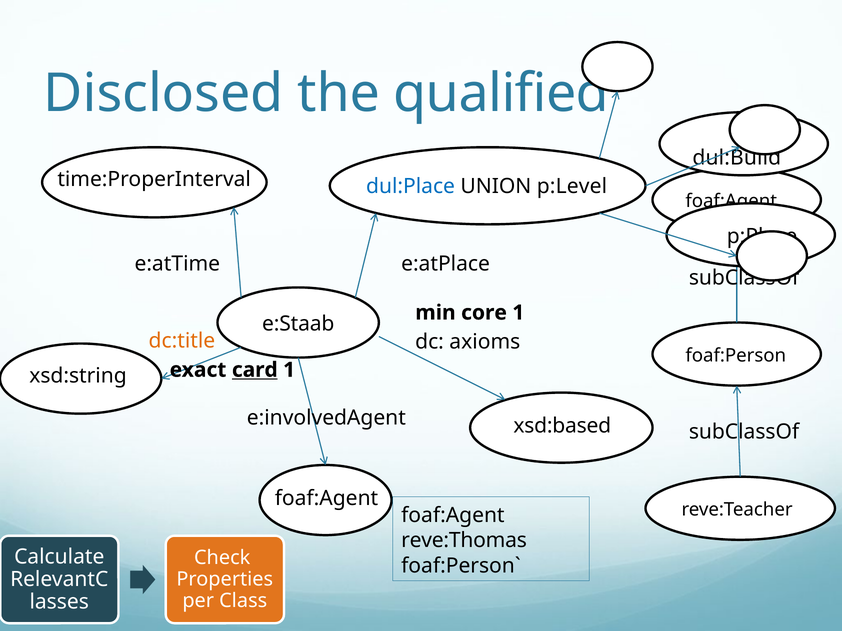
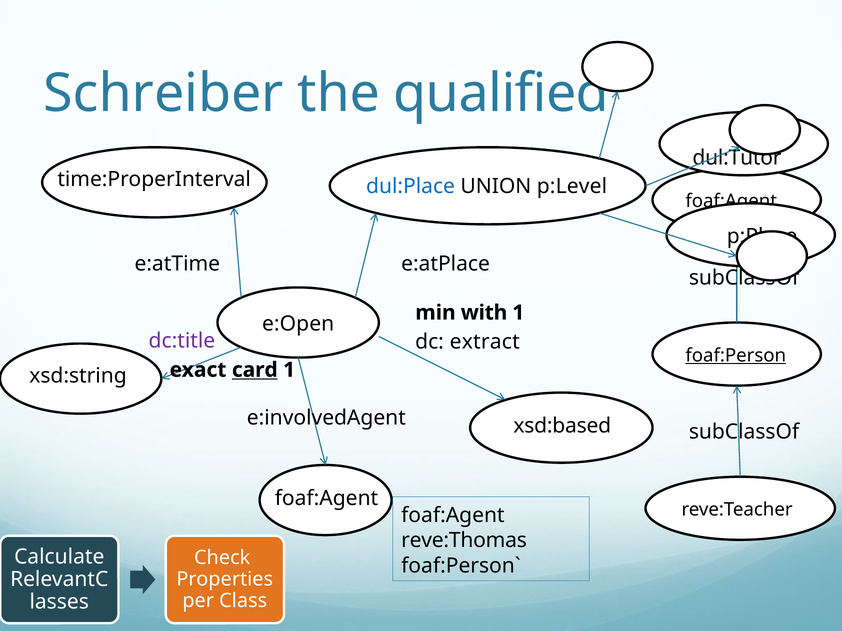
Disclosed: Disclosed -> Schreiber (164, 94)
dul:Build: dul:Build -> dul:Tutor (737, 158)
core: core -> with (484, 313)
e:Staab: e:Staab -> e:Open (298, 324)
dc:title colour: orange -> purple (182, 341)
axioms: axioms -> extract (485, 342)
foaf:Person underline: none -> present (736, 356)
